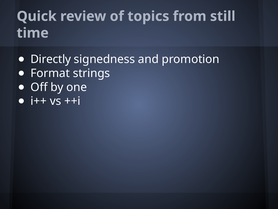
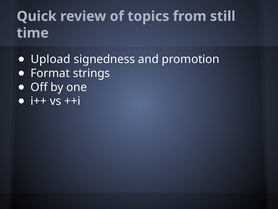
Directly: Directly -> Upload (51, 59)
